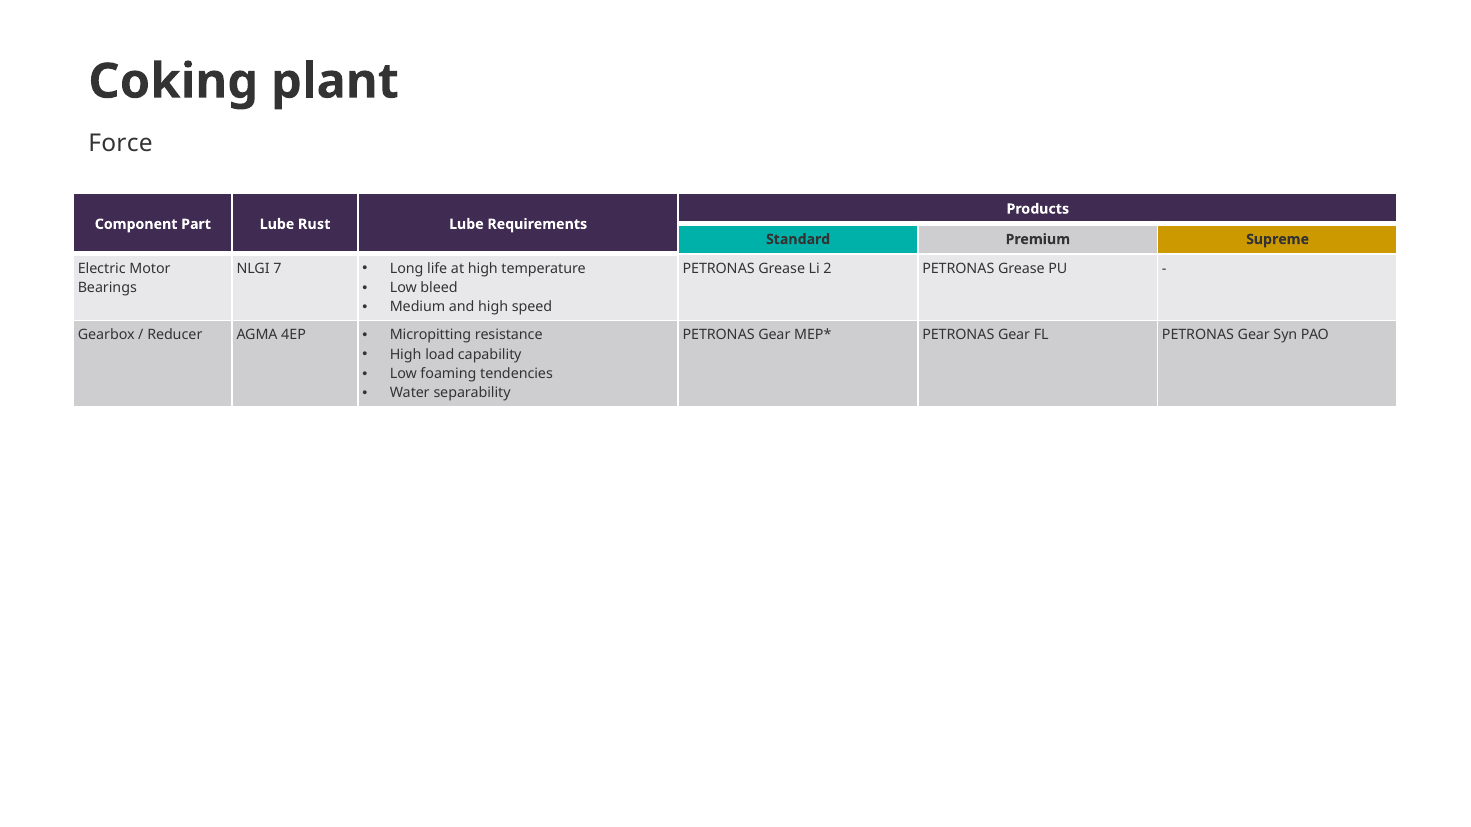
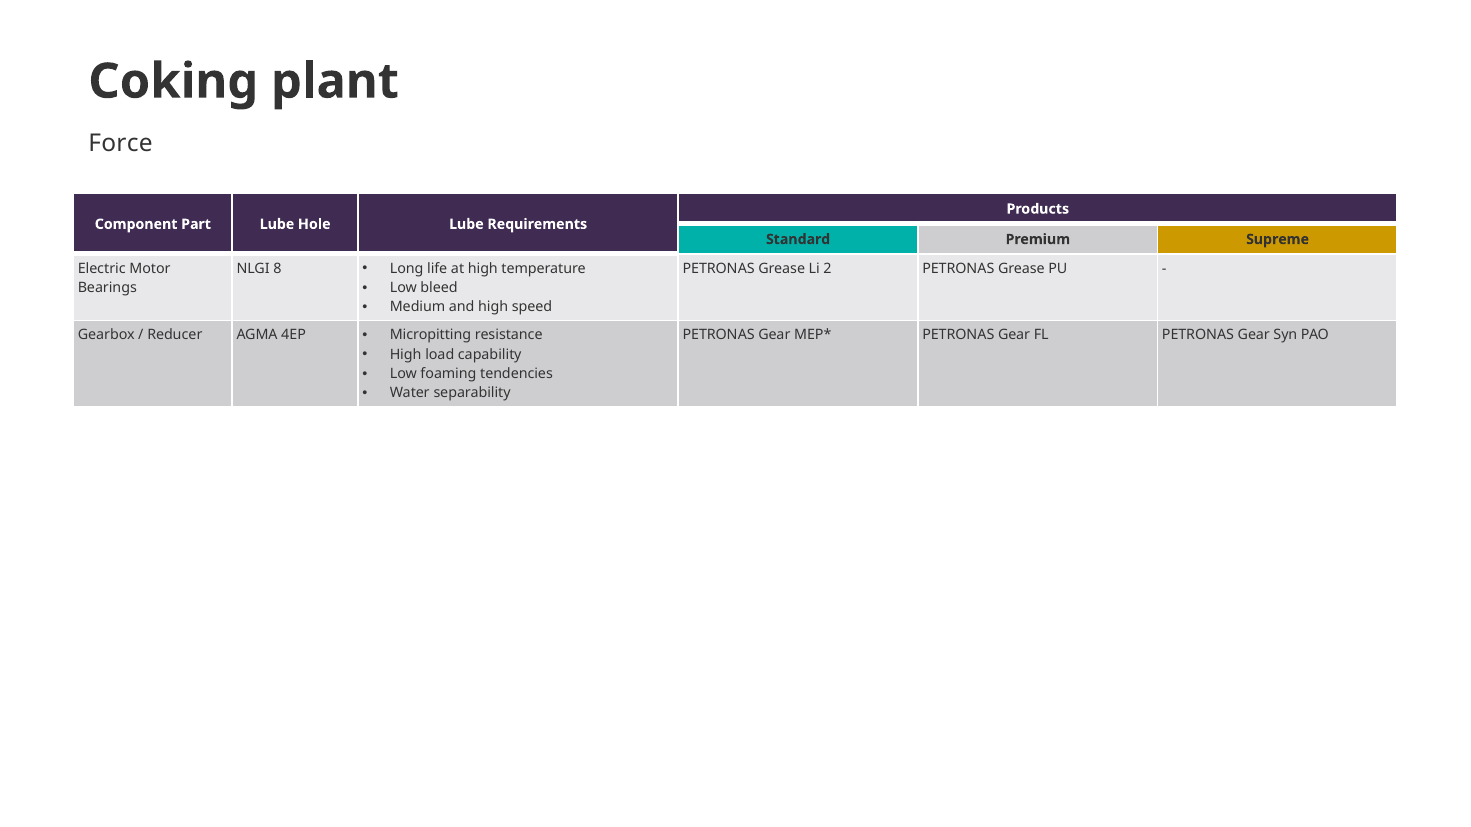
Rust: Rust -> Hole (314, 224)
7: 7 -> 8 (277, 269)
